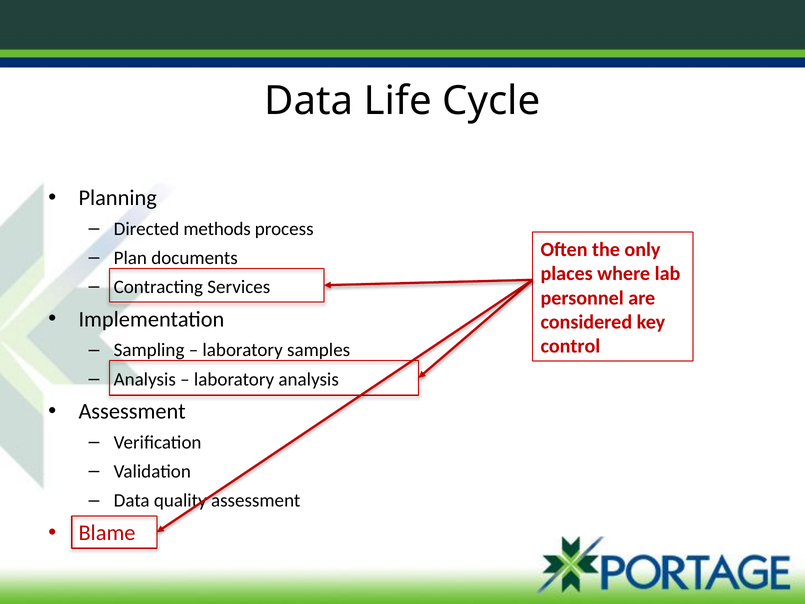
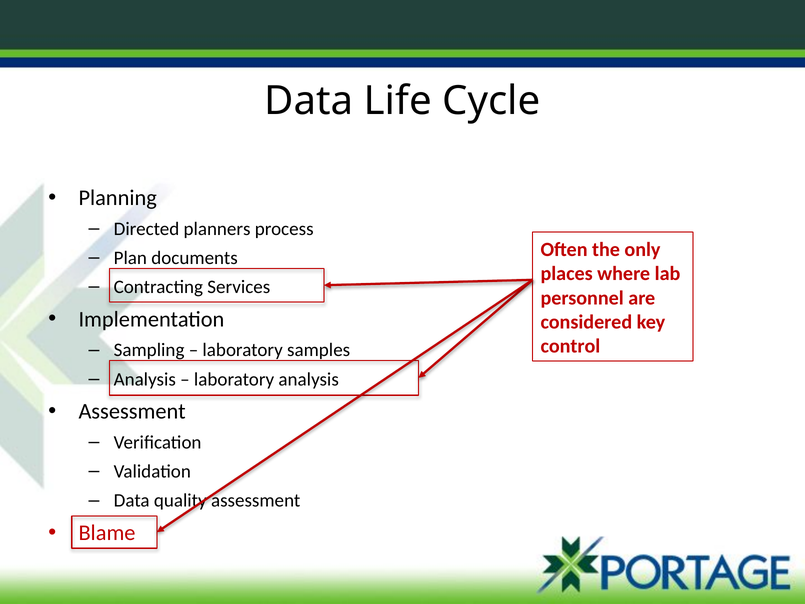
methods: methods -> planners (217, 229)
